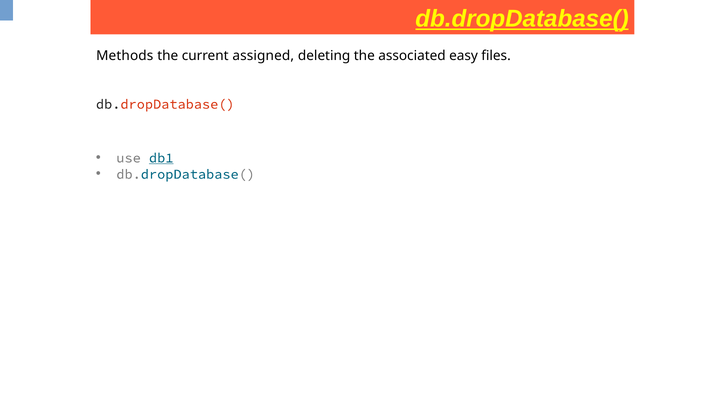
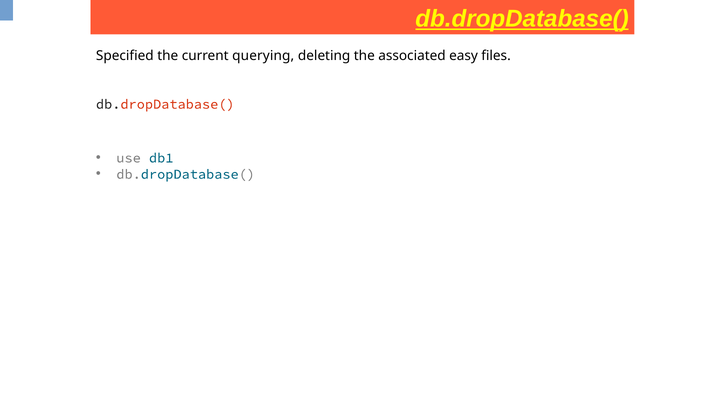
Methods: Methods -> Specified (125, 56)
assigned: assigned -> querying (263, 56)
db1 underline: present -> none (161, 158)
